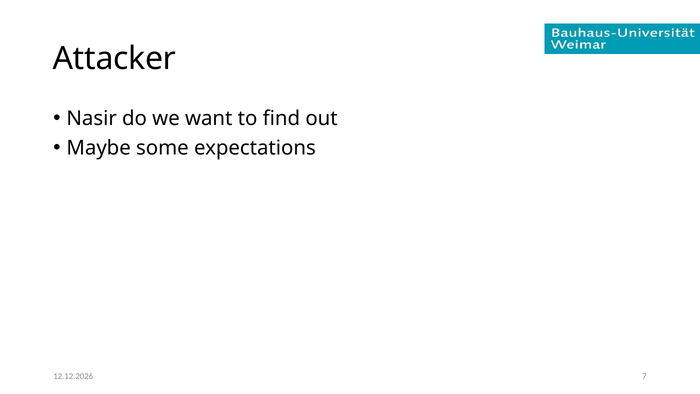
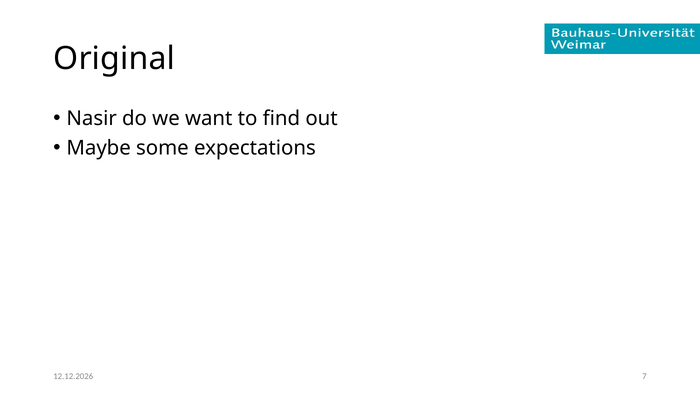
Attacker: Attacker -> Original (114, 59)
